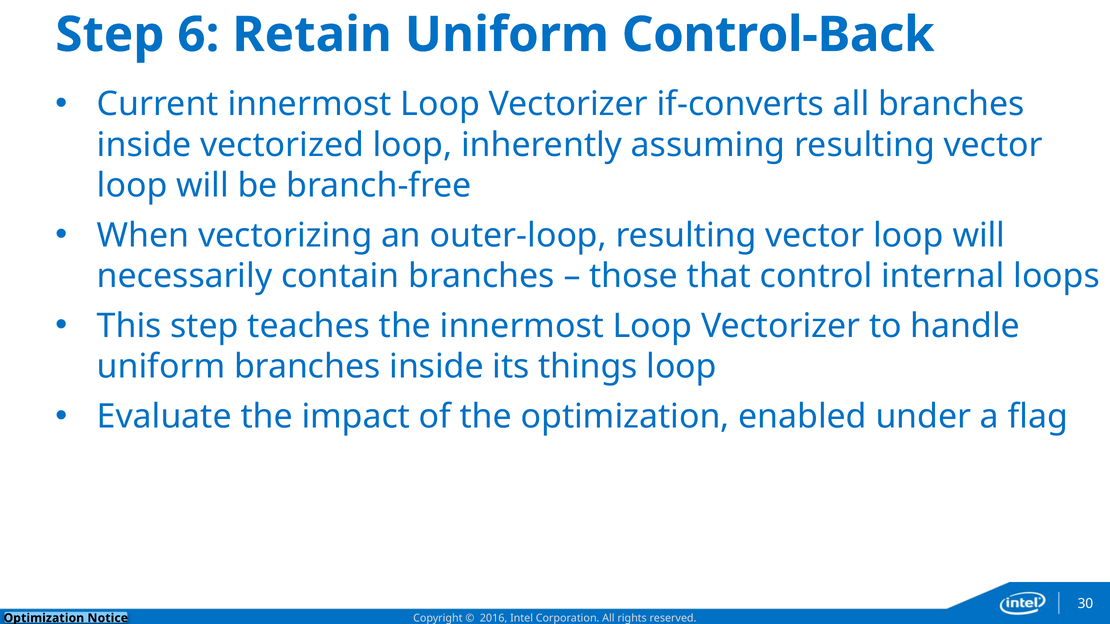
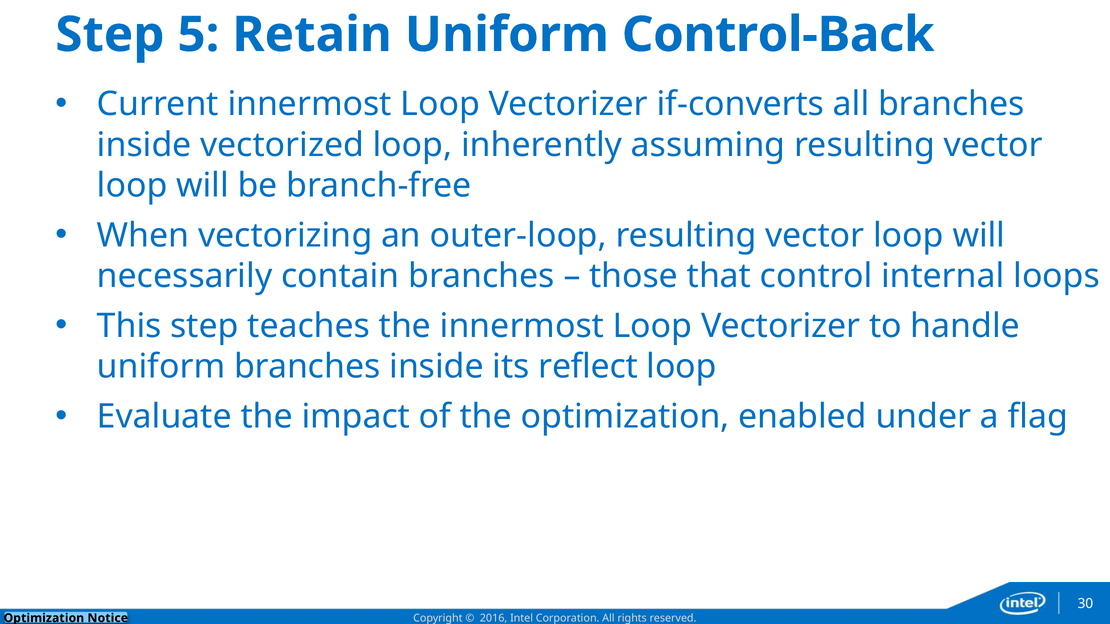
6: 6 -> 5 (198, 35)
things: things -> reflect (588, 367)
